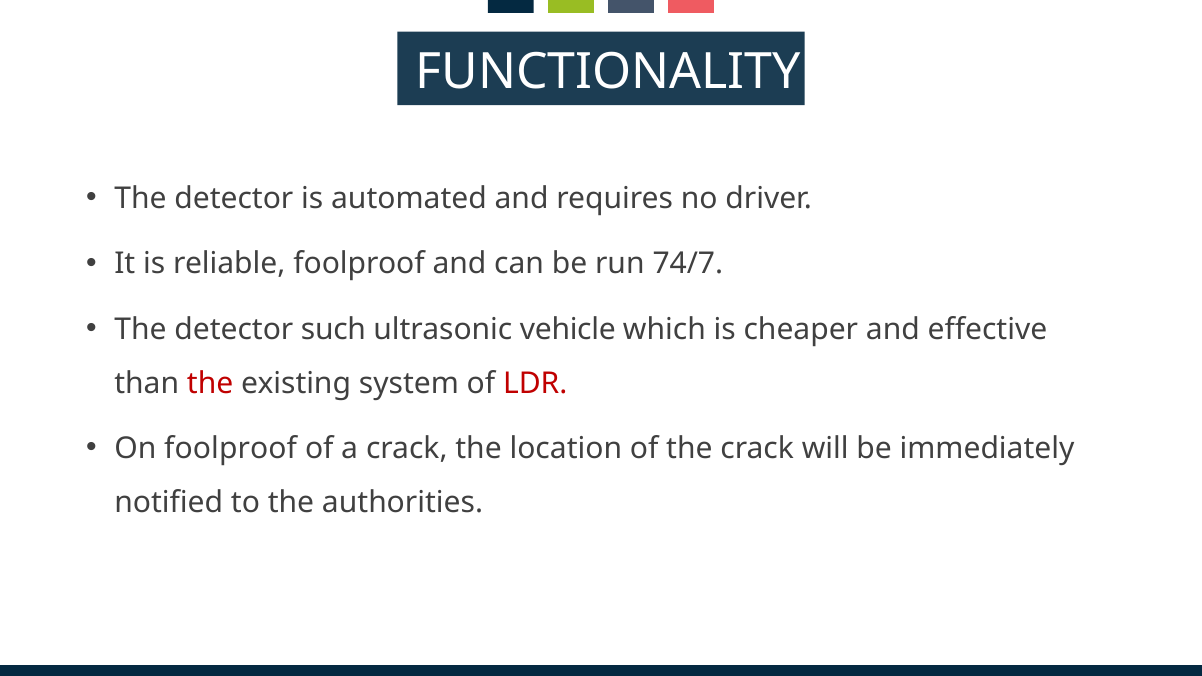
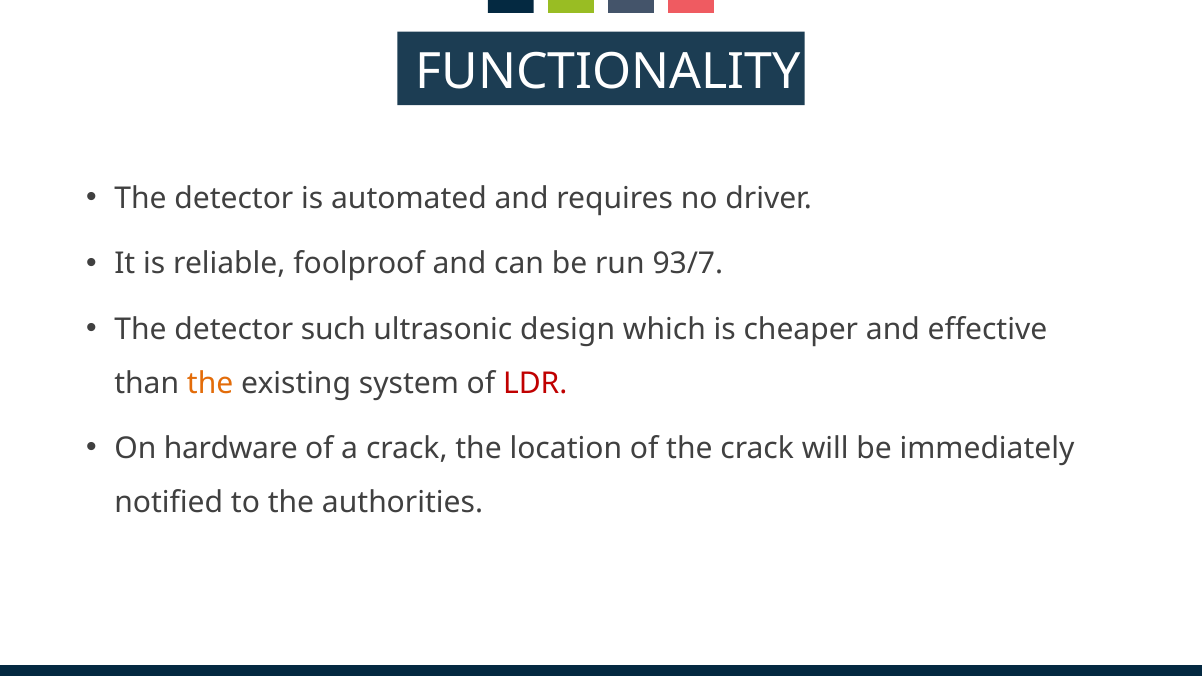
74/7: 74/7 -> 93/7 (688, 264)
vehicle: vehicle -> design (568, 329)
the colour: red -> orange (210, 383)
On foolproof: foolproof -> hardware (231, 449)
